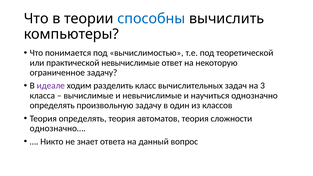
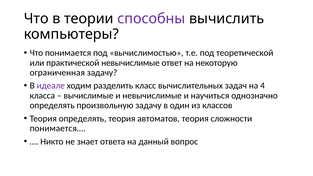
способны colour: blue -> purple (151, 19)
ограниченное: ограниченное -> ограниченная (57, 73)
3: 3 -> 4 (263, 86)
однозначно…: однозначно… -> понимается… (58, 128)
